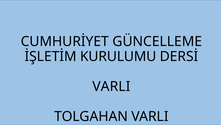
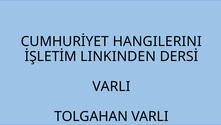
GÜNCELLEME: GÜNCELLEME -> HANGILERINI (157, 41)
KURULUMU: KURULUMU -> LINKINDEN (118, 56)
